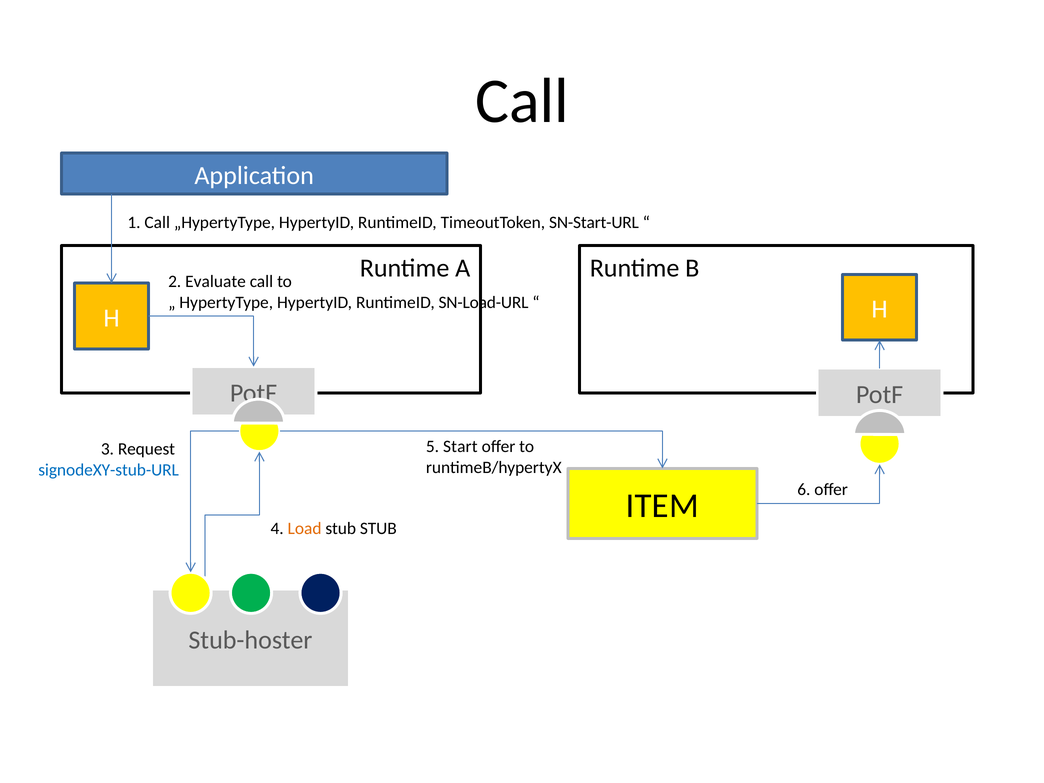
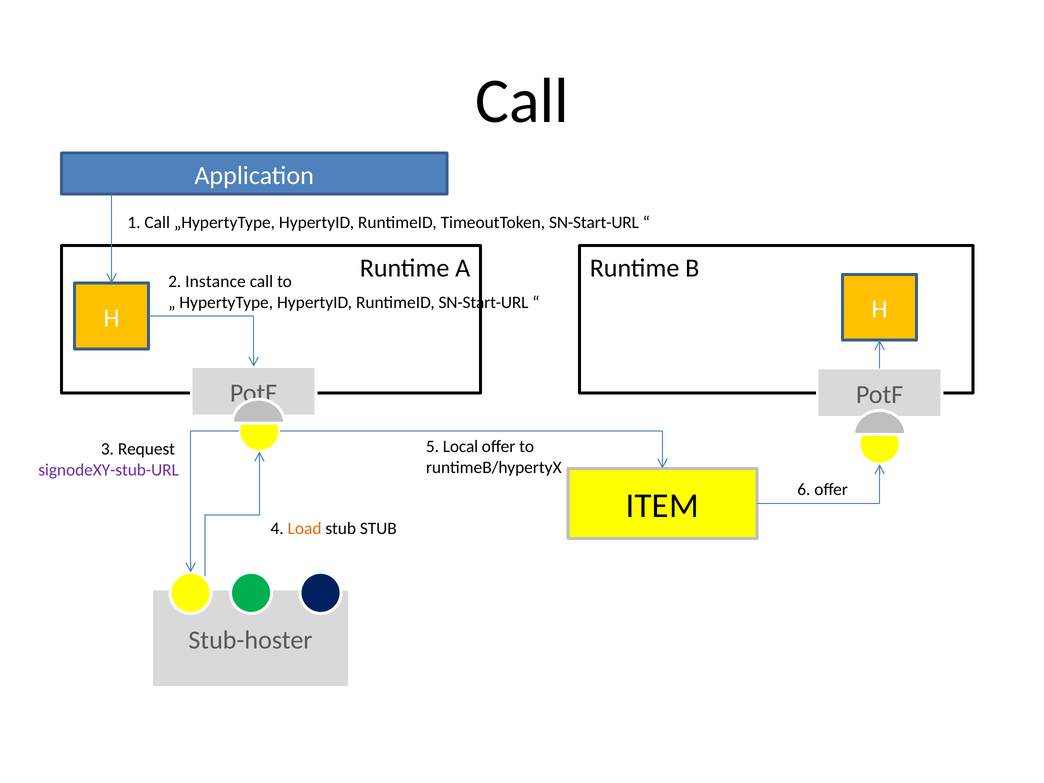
Evaluate: Evaluate -> Instance (215, 282)
RuntimeID SN-Load-URL: SN-Load-URL -> SN-Start-URL (484, 302)
Start: Start -> Local (460, 447)
signodeXY-stub-URL colour: blue -> purple (109, 470)
